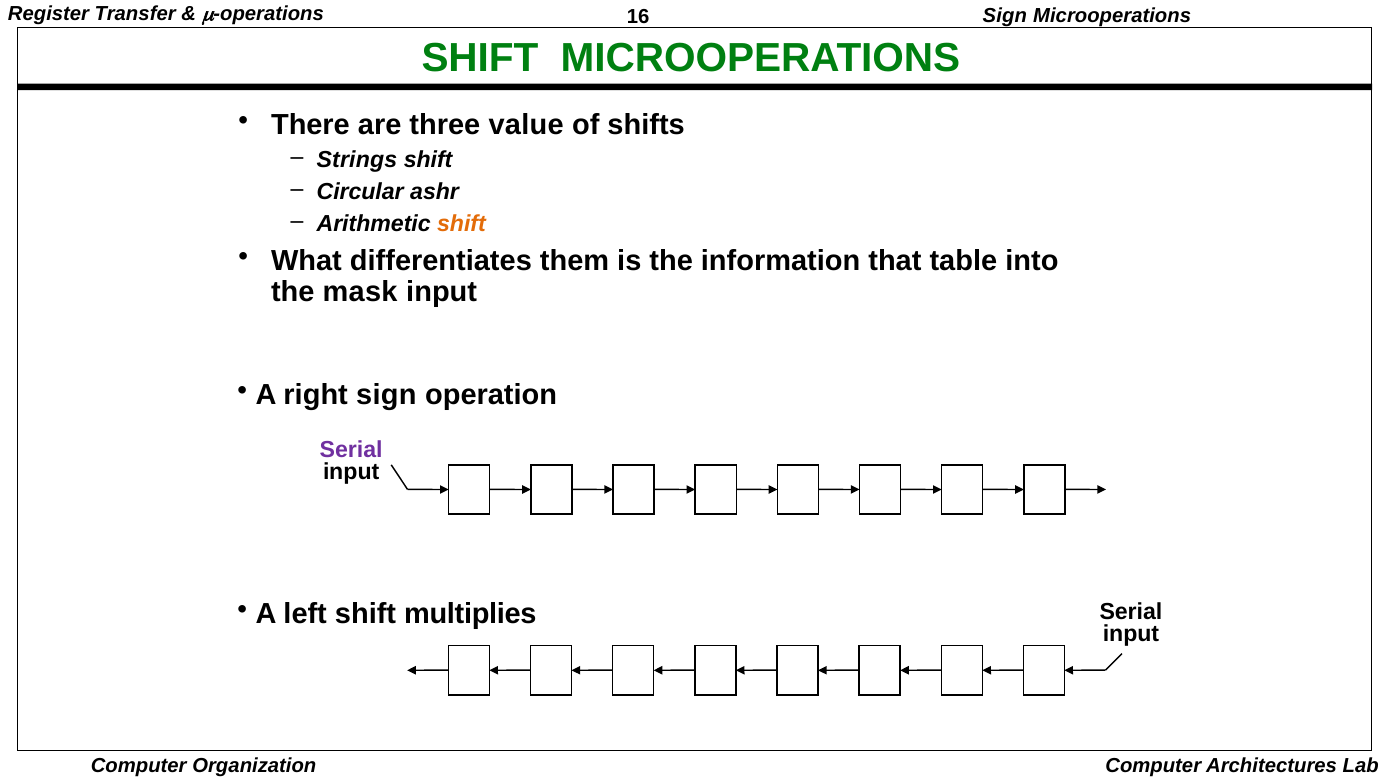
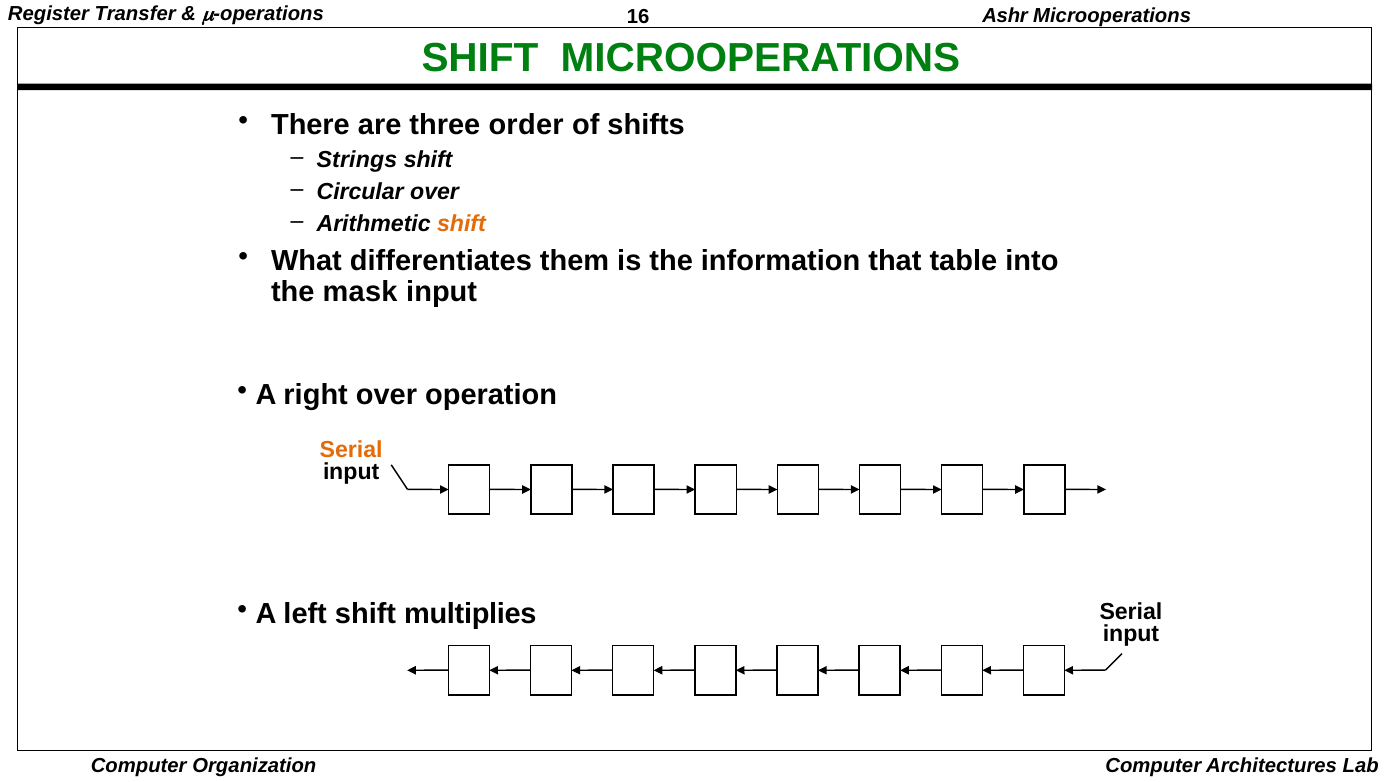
Sign: Sign -> Ashr (1005, 16)
value: value -> order (526, 125)
Circular ashr: ashr -> over (435, 192)
right sign: sign -> over (387, 395)
Serial colour: purple -> orange (351, 450)
